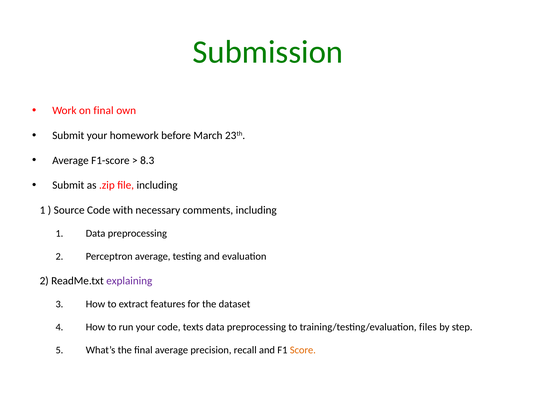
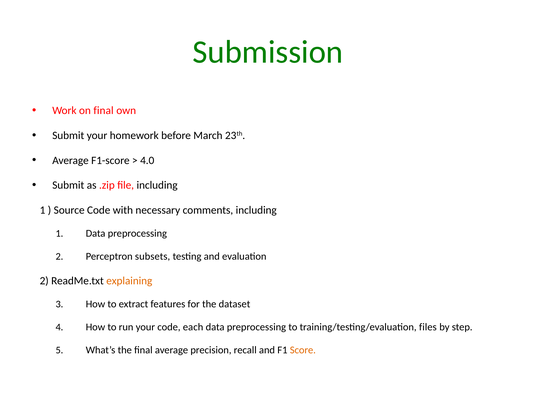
8.3: 8.3 -> 4.0 (147, 160)
Perceptron average: average -> subsets (153, 256)
explaining colour: purple -> orange (129, 281)
texts: texts -> each (193, 327)
